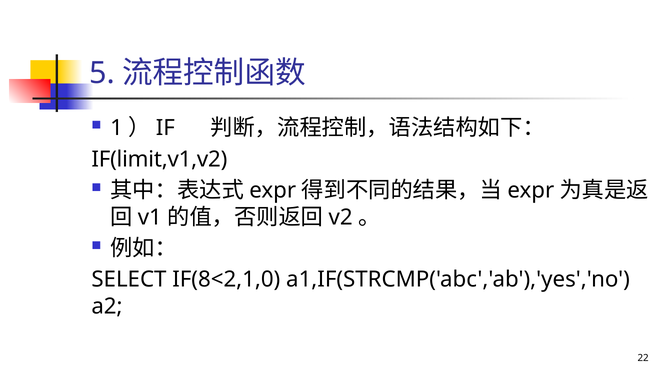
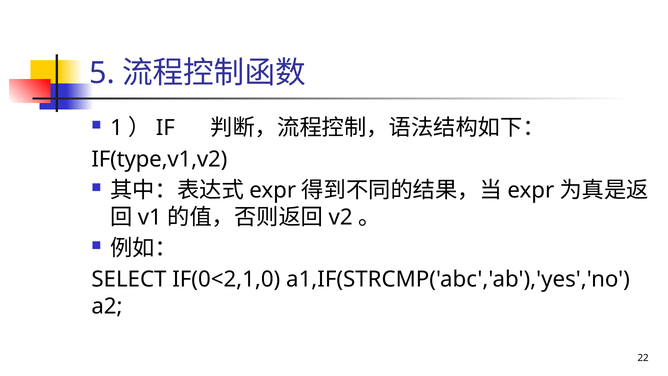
IF(limit,v1,v2: IF(limit,v1,v2 -> IF(type,v1,v2 (159, 159)
IF(8<2,1,0: IF(8<2,1,0 -> IF(0<2,1,0 (226, 279)
